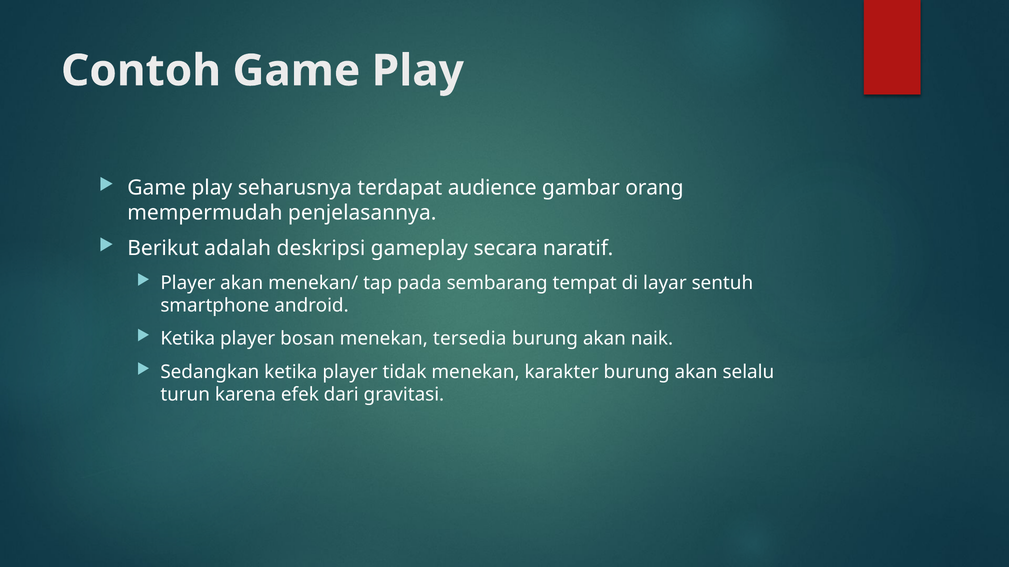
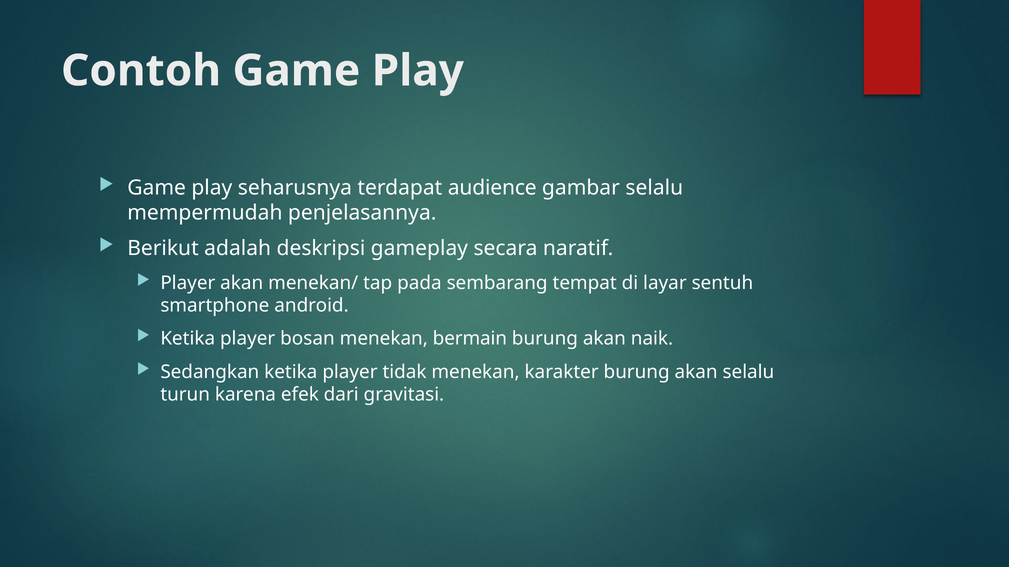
gambar orang: orang -> selalu (654, 188)
tersedia: tersedia -> bermain (470, 339)
